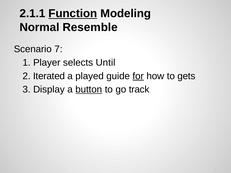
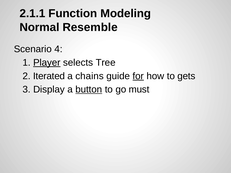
Function underline: present -> none (73, 14)
7: 7 -> 4 (58, 49)
Player underline: none -> present (47, 63)
Until: Until -> Tree (106, 63)
played: played -> chains (90, 76)
track: track -> must (139, 90)
